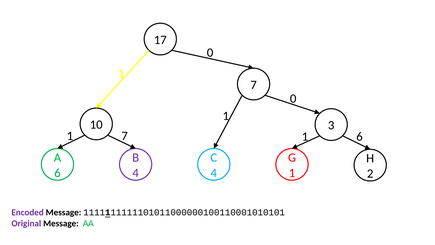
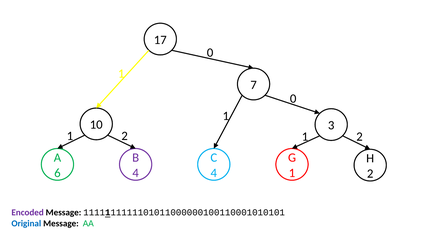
7: 7 -> 2 (125, 136)
6: 6 -> 2 (360, 136)
Original colour: purple -> blue (26, 223)
